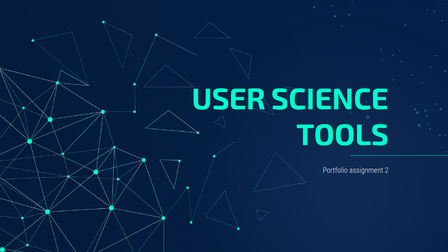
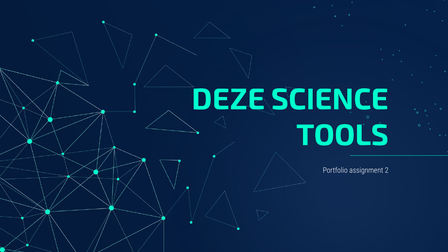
USER: USER -> DEZE (228, 99)
